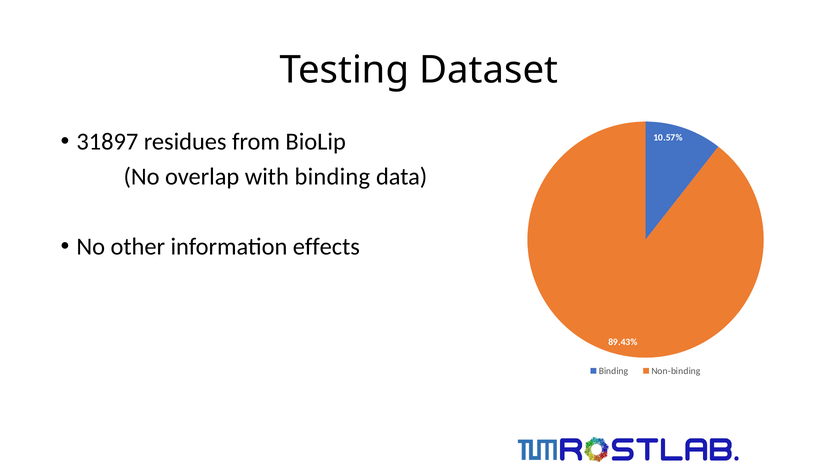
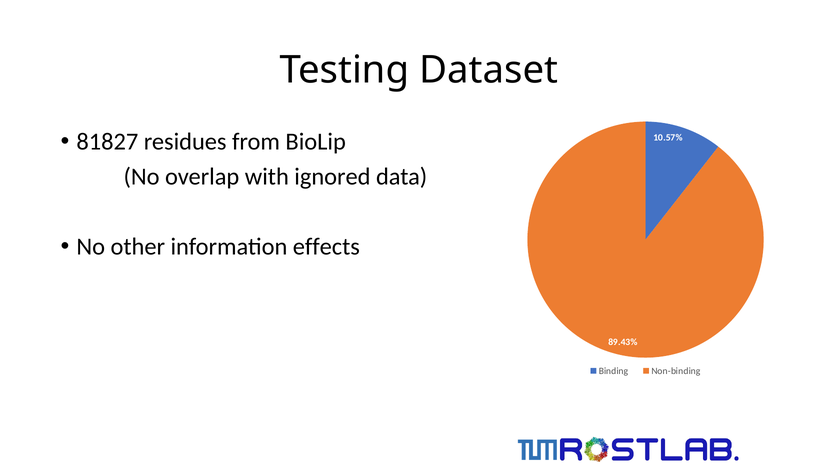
31897: 31897 -> 81827 (107, 142)
with binding: binding -> ignored (332, 177)
